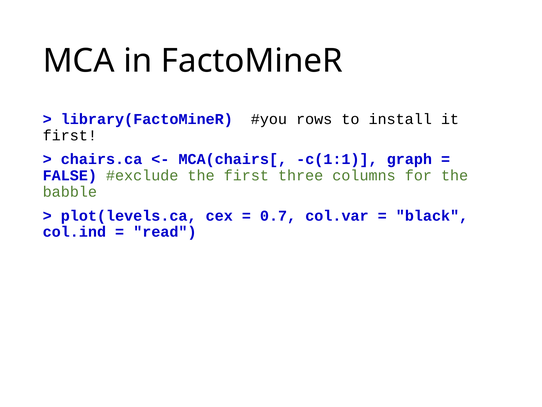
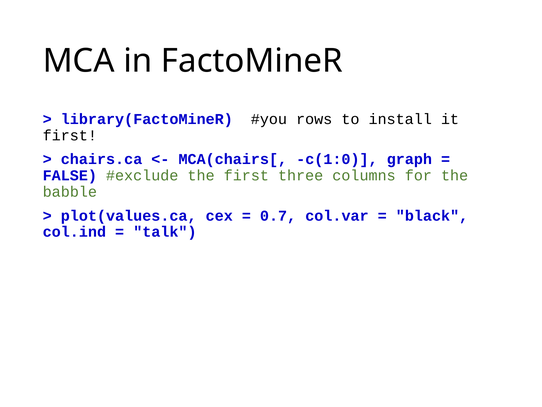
c(1:1: c(1:1 -> c(1:0 (337, 159)
plot(levels.ca: plot(levels.ca -> plot(values.ca (129, 215)
read: read -> talk (165, 232)
